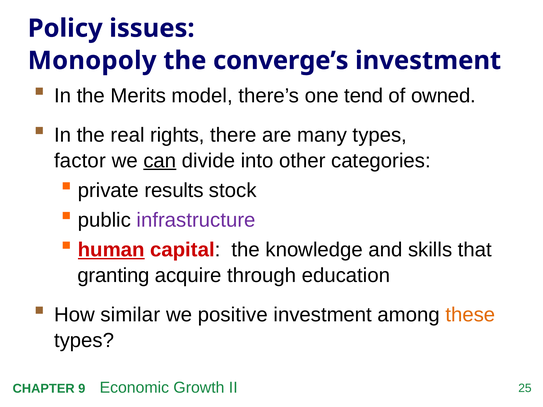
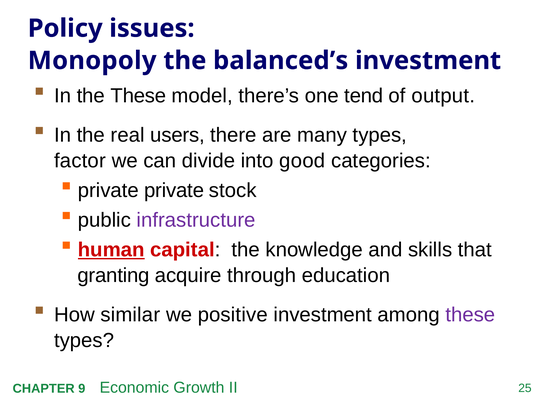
converge’s: converge’s -> balanced’s (281, 61)
the Merits: Merits -> These (138, 96)
owned: owned -> output (443, 96)
rights: rights -> users (177, 135)
can underline: present -> none (160, 161)
other: other -> good (302, 161)
private results: results -> private (174, 191)
these colour: orange -> purple (470, 315)
